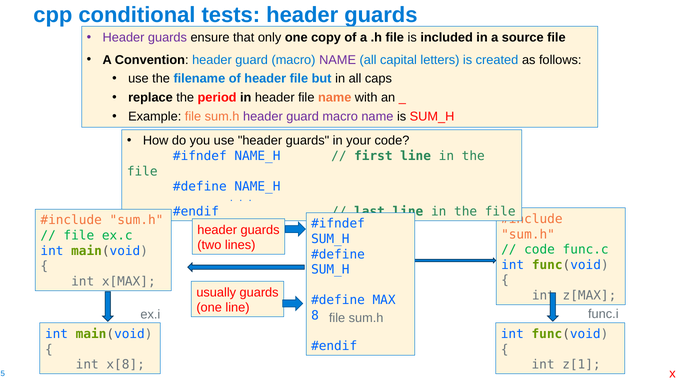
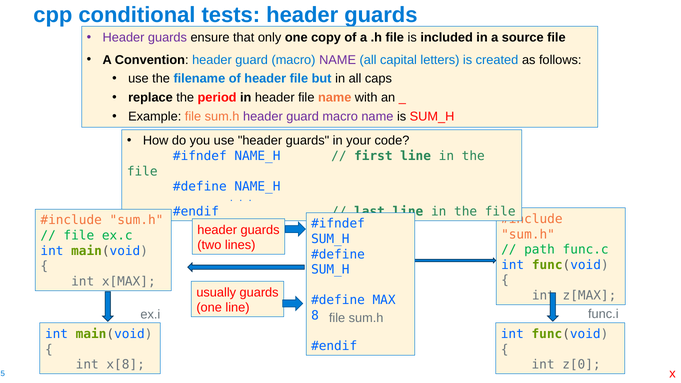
code: code -> path (540, 250)
z[1: z[1 -> z[0 (581, 365)
